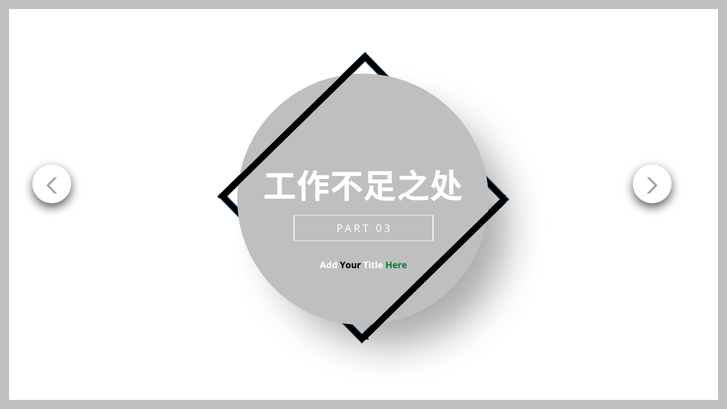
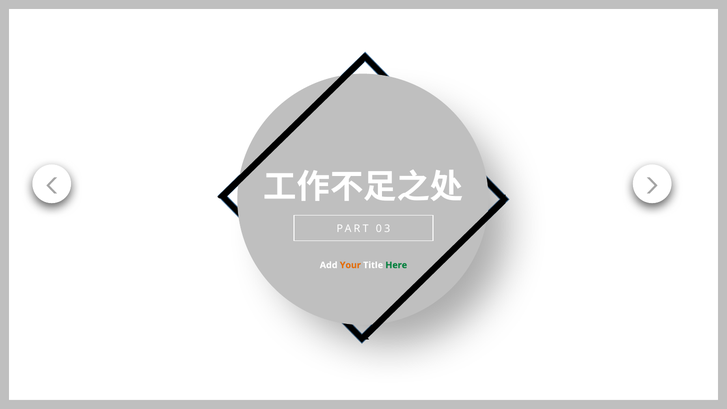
Your colour: black -> orange (350, 265)
